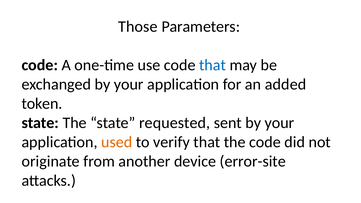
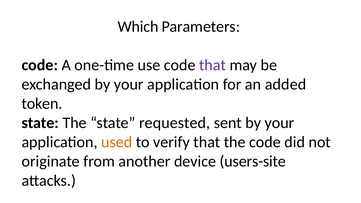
Those: Those -> Which (138, 27)
that colour: blue -> purple (212, 65)
error-site: error-site -> users-site (253, 161)
